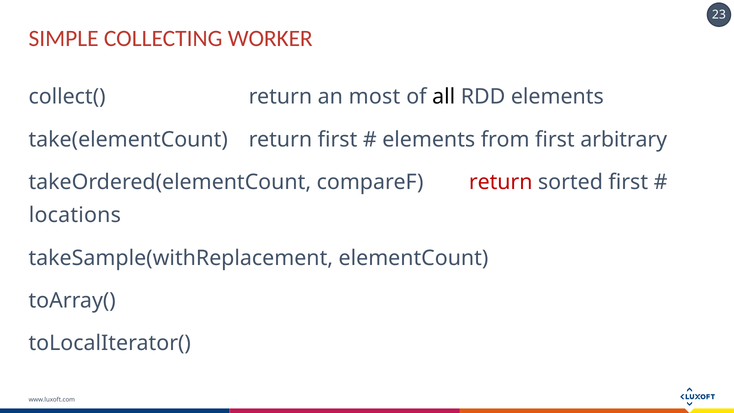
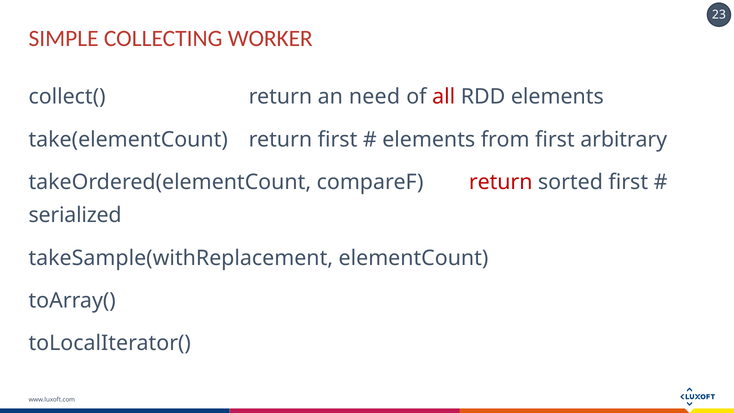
most: most -> need (374, 97)
all colour: black -> red (444, 97)
locations: locations -> serialized (75, 215)
